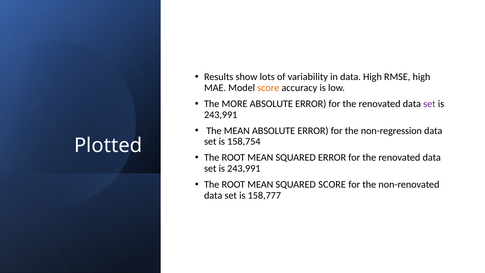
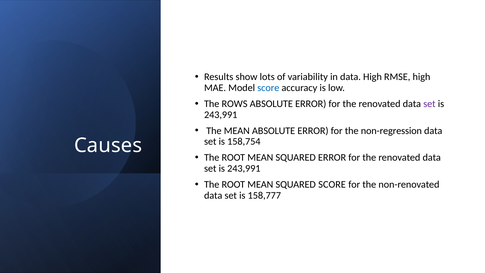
score colour: orange -> blue (268, 88)
MORE: MORE -> ROWS (235, 104)
Plotted: Plotted -> Causes (108, 145)
